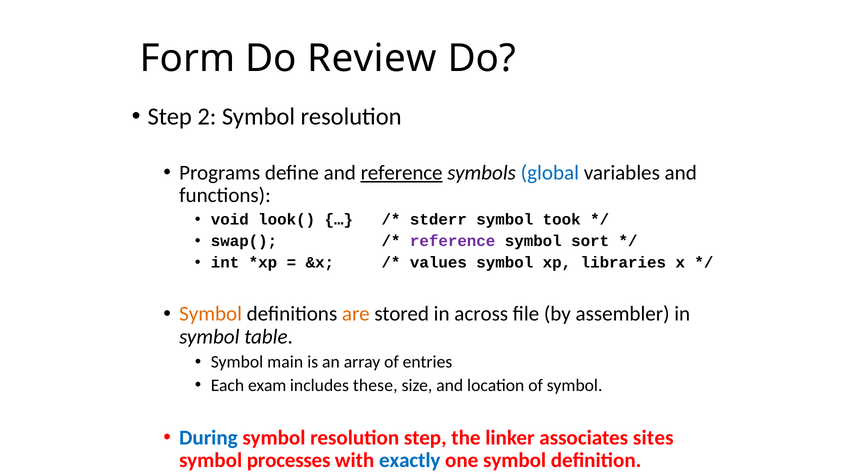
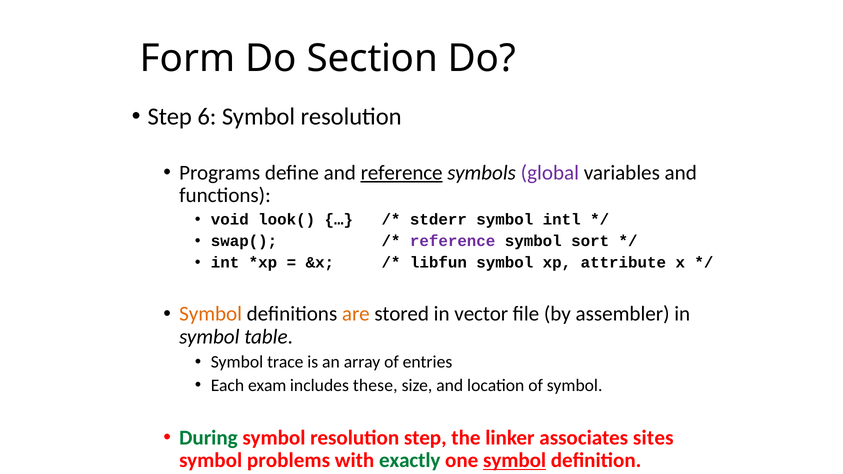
Review: Review -> Section (372, 58)
2: 2 -> 6 (207, 117)
global colour: blue -> purple (550, 173)
took: took -> intl (562, 220)
values: values -> libfun (438, 263)
libraries: libraries -> attribute (623, 263)
across: across -> vector (481, 314)
main: main -> trace (285, 362)
During colour: blue -> green (208, 438)
processes: processes -> problems (288, 461)
exactly colour: blue -> green (410, 461)
symbol underline: none -> present (515, 461)
